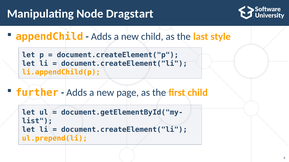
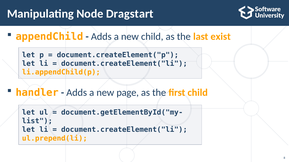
style: style -> exist (221, 37)
further: further -> handler (37, 93)
